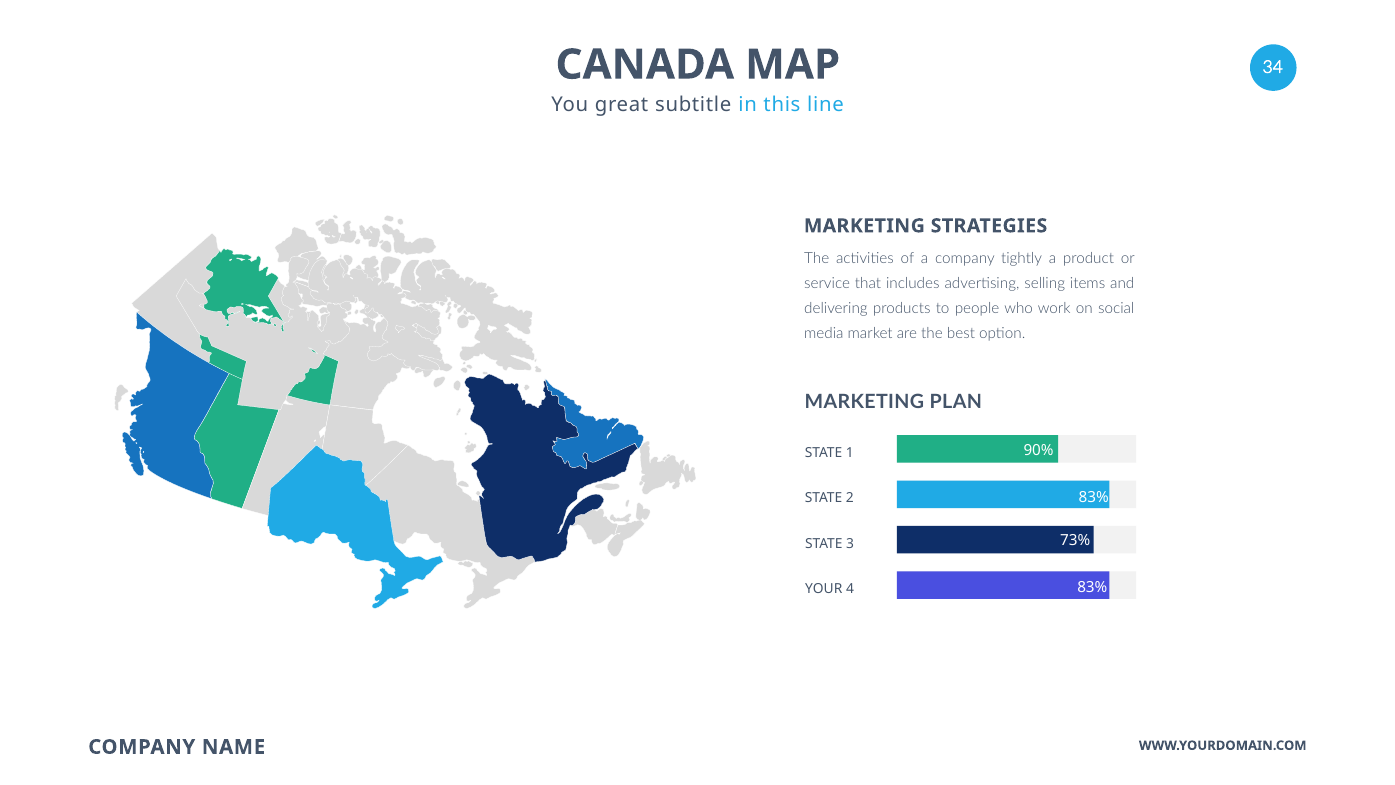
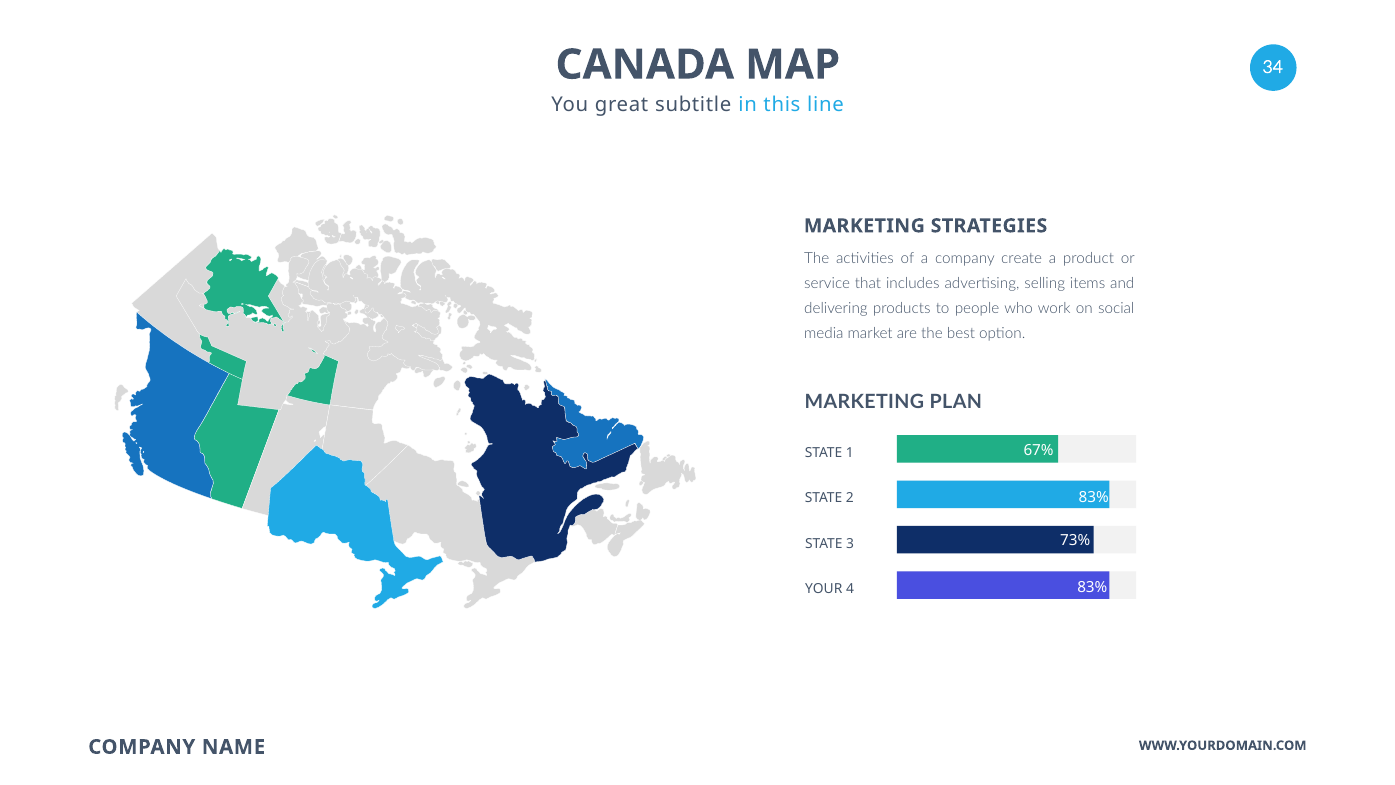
tightly: tightly -> create (1022, 258)
90%: 90% -> 67% (1039, 451)
